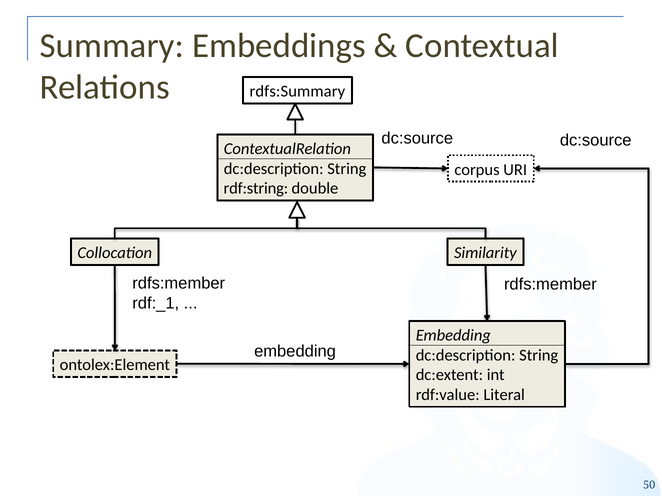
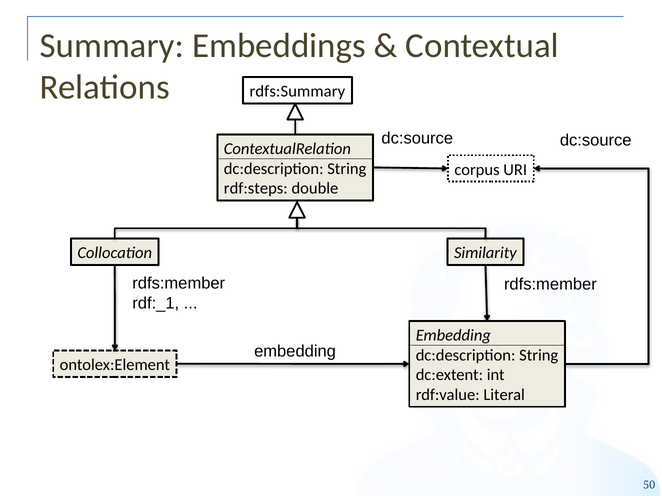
rdf:string: rdf:string -> rdf:steps (256, 189)
